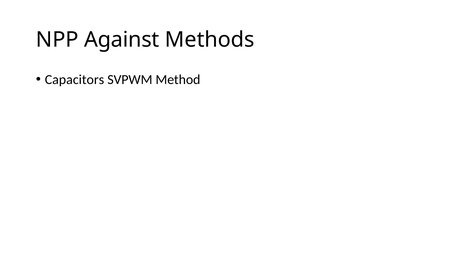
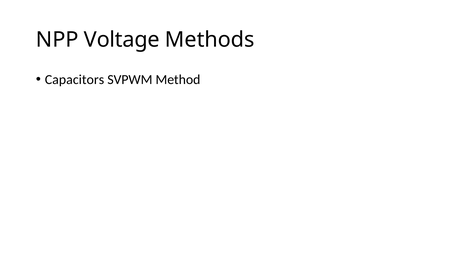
Against: Against -> Voltage (122, 40)
